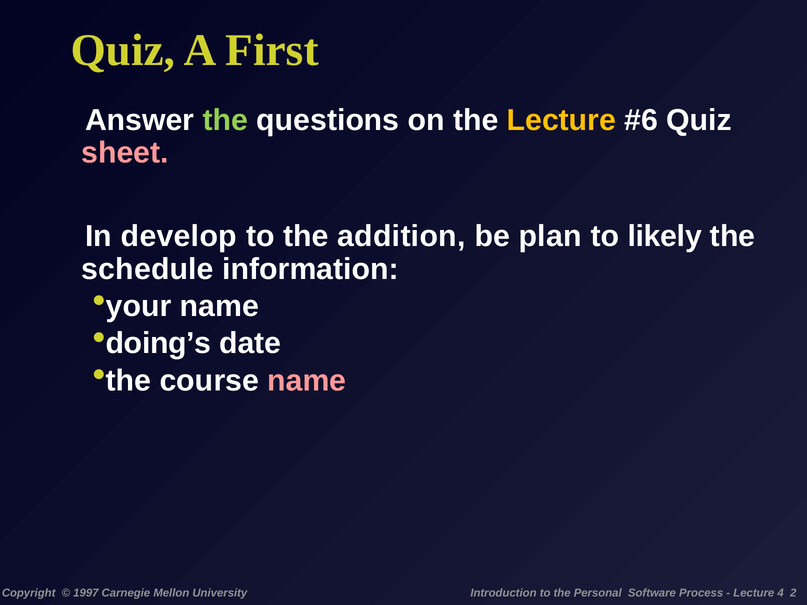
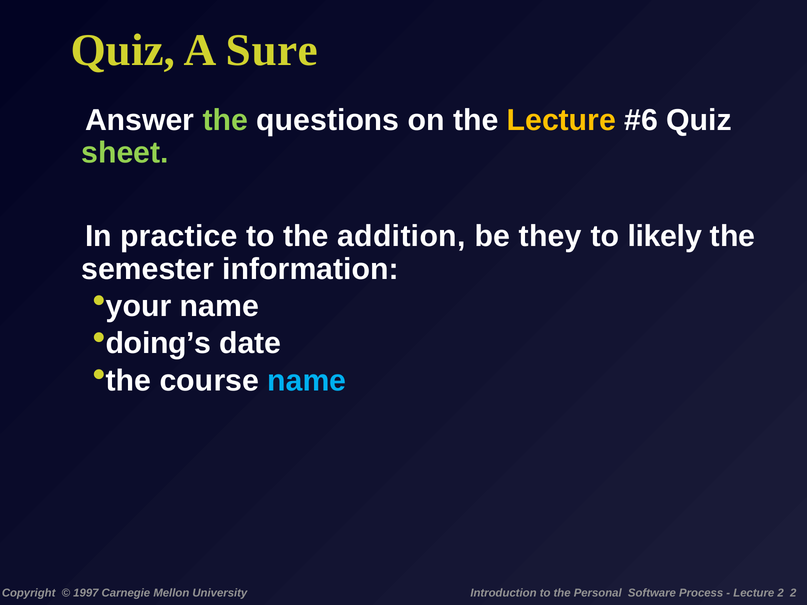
First: First -> Sure (272, 51)
sheet colour: pink -> light green (125, 153)
develop: develop -> practice (179, 237)
plan: plan -> they (550, 237)
schedule: schedule -> semester (148, 269)
name colour: pink -> light blue (307, 381)
Lecture 4: 4 -> 2 (781, 593)
